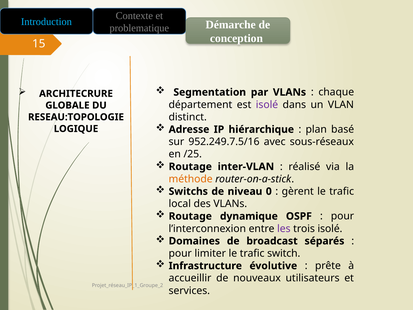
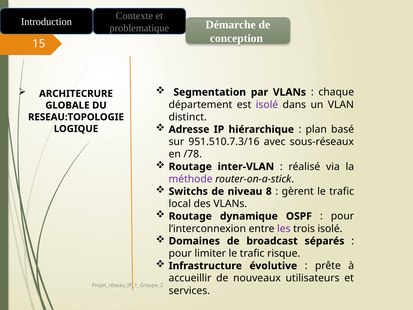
Introduction colour: light blue -> white (46, 22)
952.249.7.5/16: 952.249.7.5/16 -> 951.510.7.3/16 (224, 142)
/25: /25 -> /78 (193, 154)
méthode colour: orange -> purple (191, 179)
0: 0 -> 8 (269, 191)
switch: switch -> risque (284, 253)
